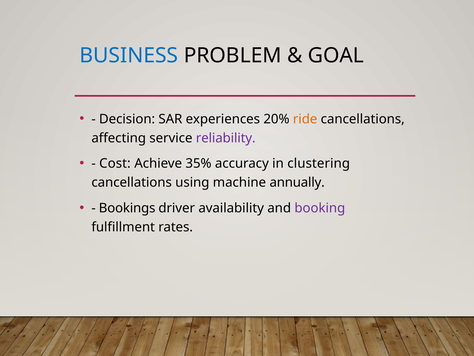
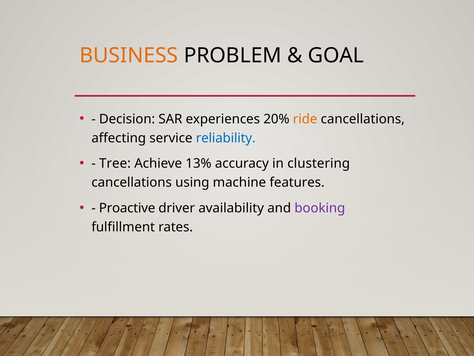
BUSINESS colour: blue -> orange (129, 55)
reliability colour: purple -> blue (226, 138)
Cost: Cost -> Tree (115, 163)
35%: 35% -> 13% (199, 163)
annually: annually -> features (297, 182)
Bookings: Bookings -> Proactive (127, 208)
